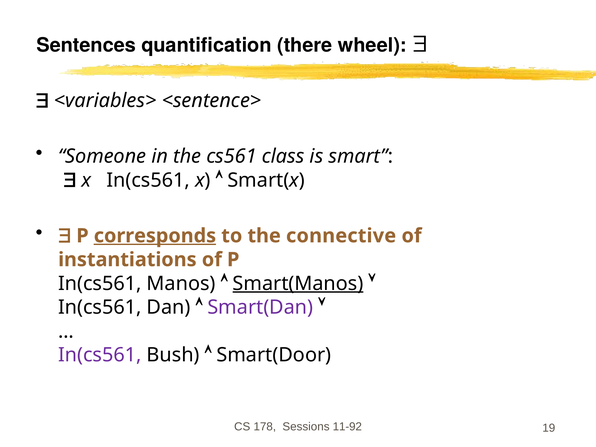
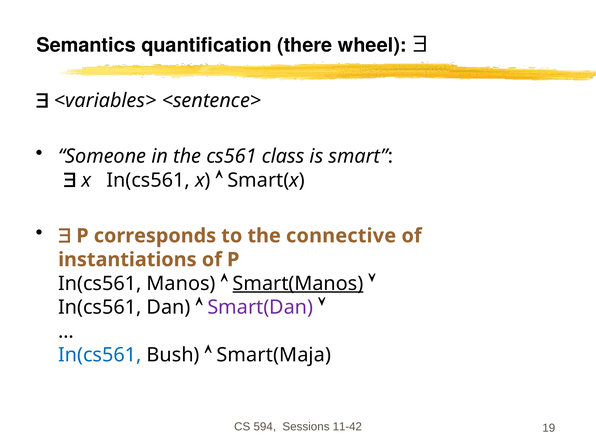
Sentences: Sentences -> Semantics (86, 45)
corresponds underline: present -> none (155, 236)
In(cs561 colour: purple -> blue (100, 355)
Smart(Door: Smart(Door -> Smart(Maja (274, 355)
178: 178 -> 594 (265, 427)
11-92: 11-92 -> 11-42 (347, 427)
